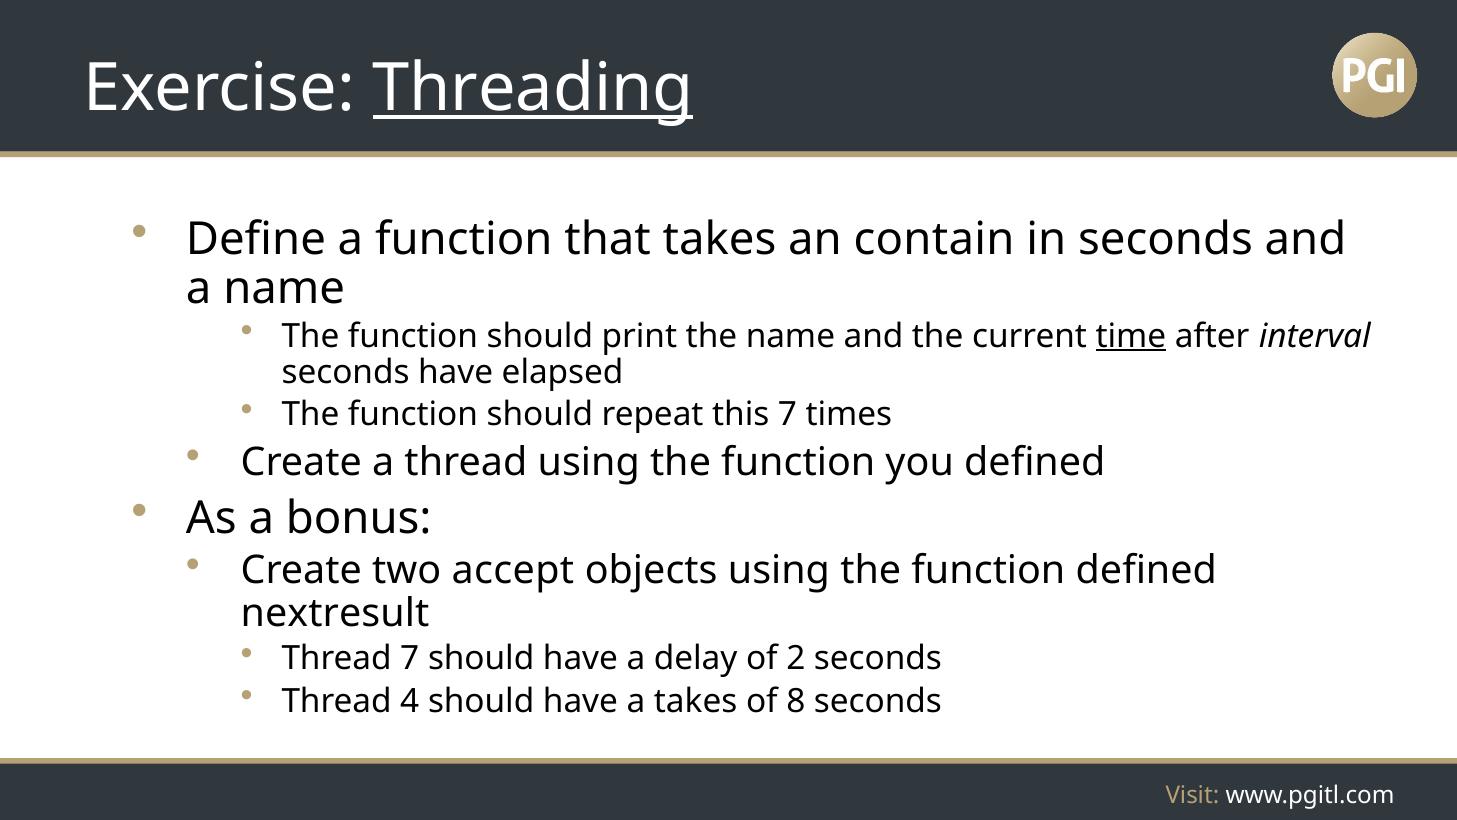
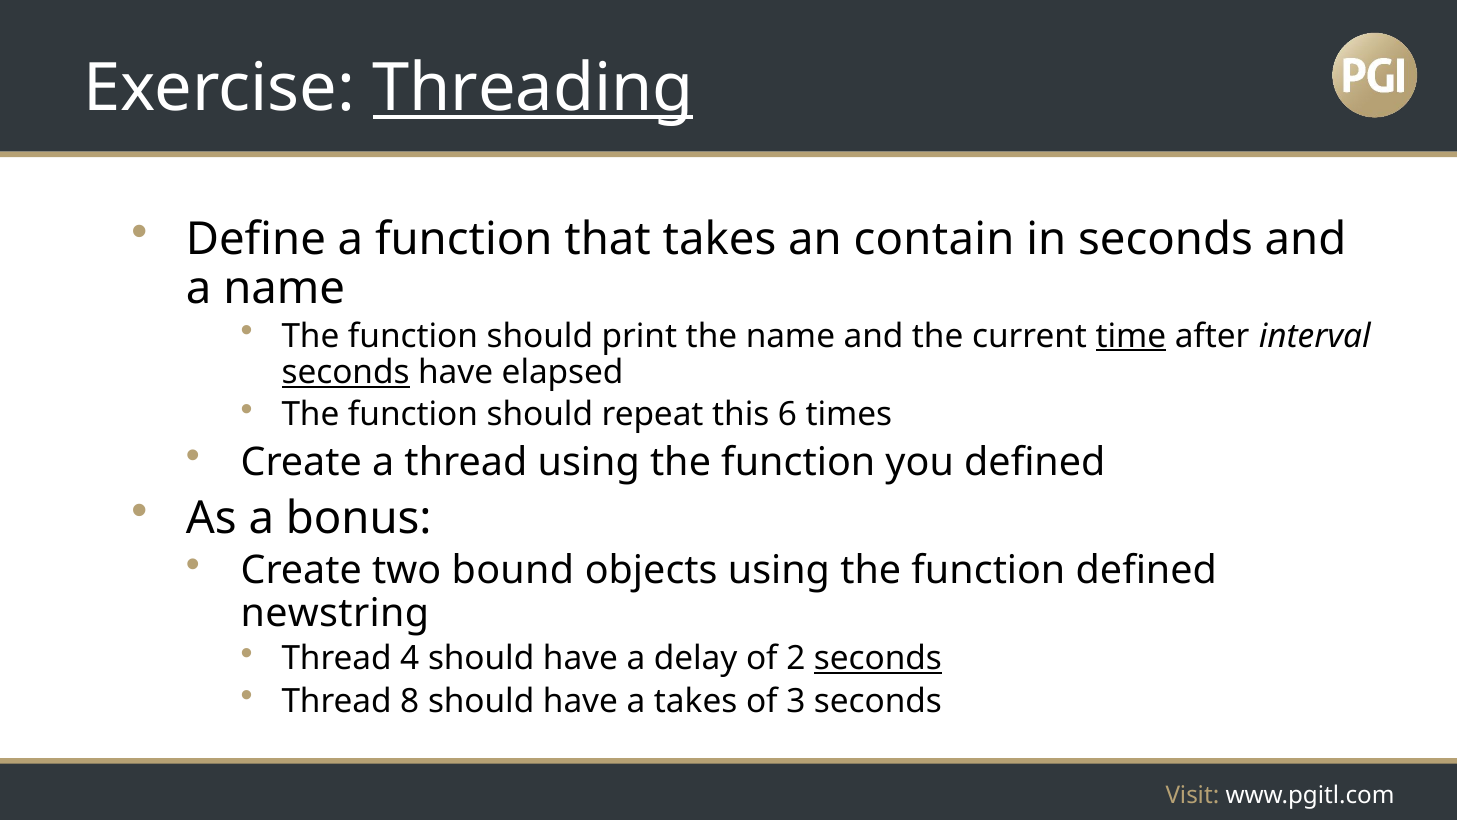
seconds underline: none -> present (346, 372)
this 7: 7 -> 6 (787, 415)
accept: accept -> bound (513, 571)
nextresult: nextresult -> newstring (335, 613)
Thread 7: 7 -> 4 (410, 658)
seconds underline: none -> present (878, 658)
4: 4 -> 8 (410, 701)
8: 8 -> 3 (796, 701)
